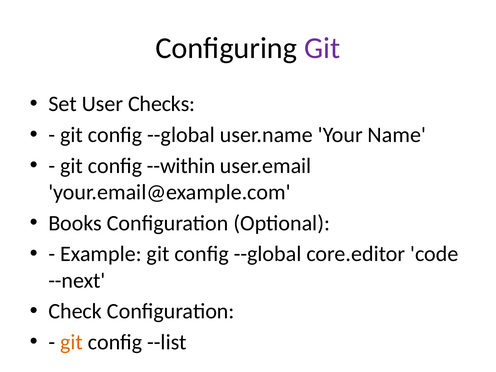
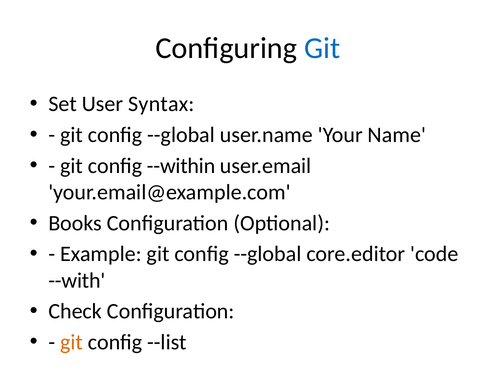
Git colour: purple -> blue (322, 48)
Checks: Checks -> Syntax (161, 104)
--next: --next -> --with (77, 280)
